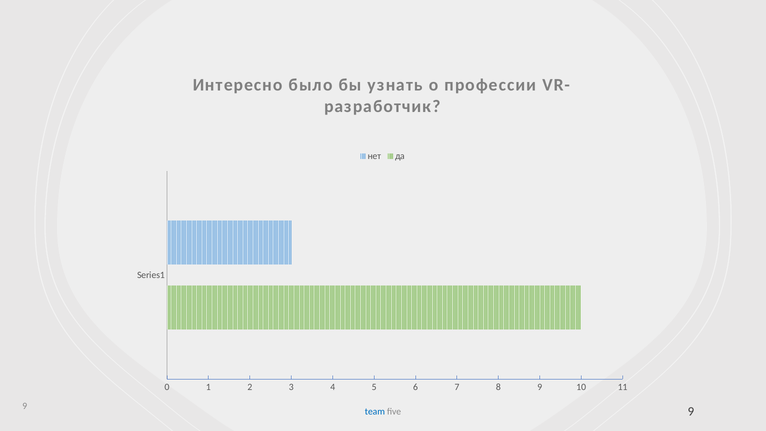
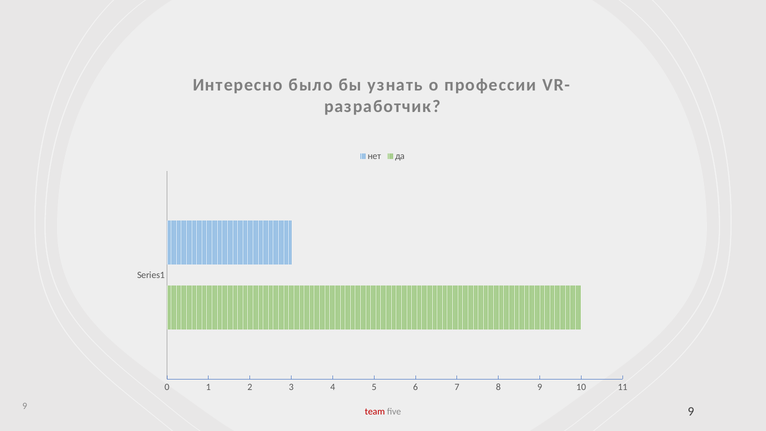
team colour: blue -> red (375, 411)
